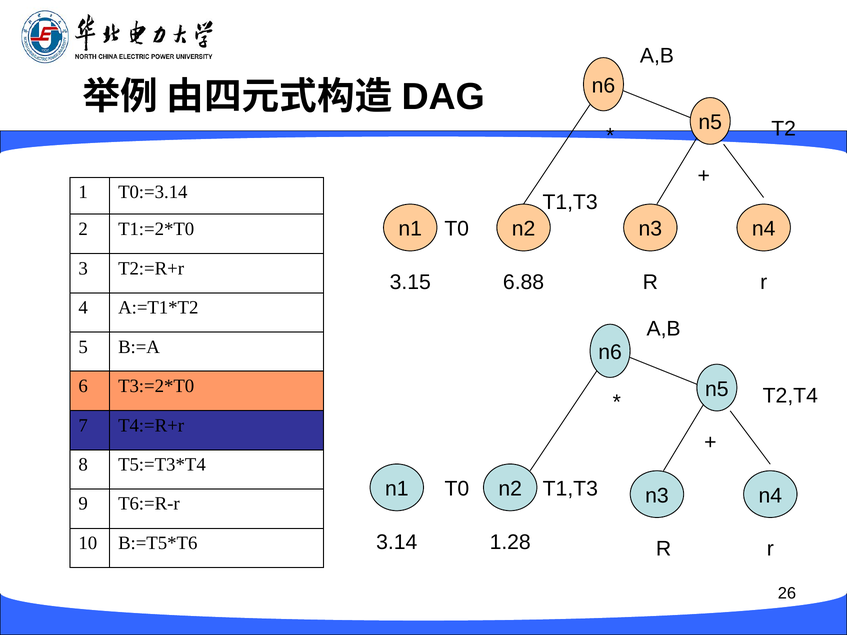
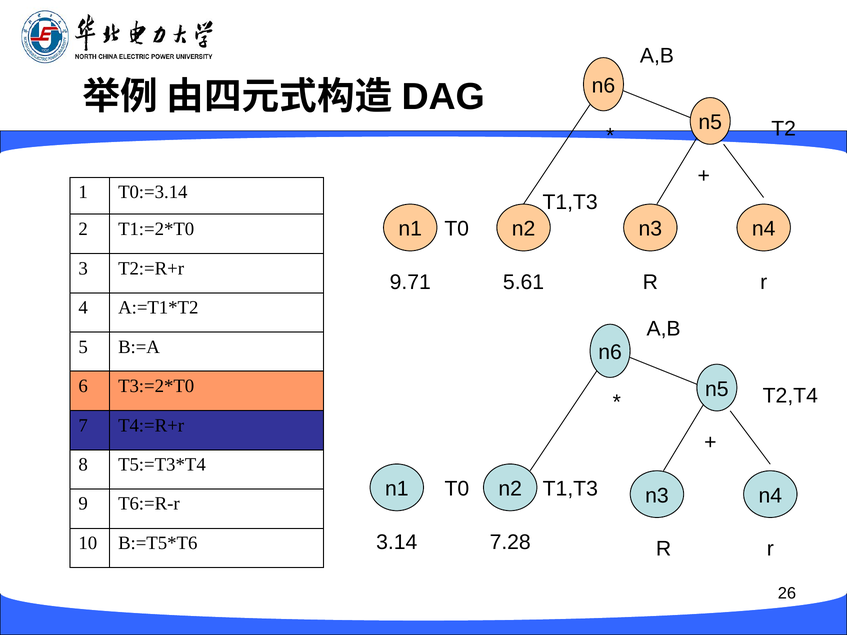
3.15: 3.15 -> 9.71 (410, 282)
6.88: 6.88 -> 5.61 (524, 282)
1.28: 1.28 -> 7.28 (510, 542)
